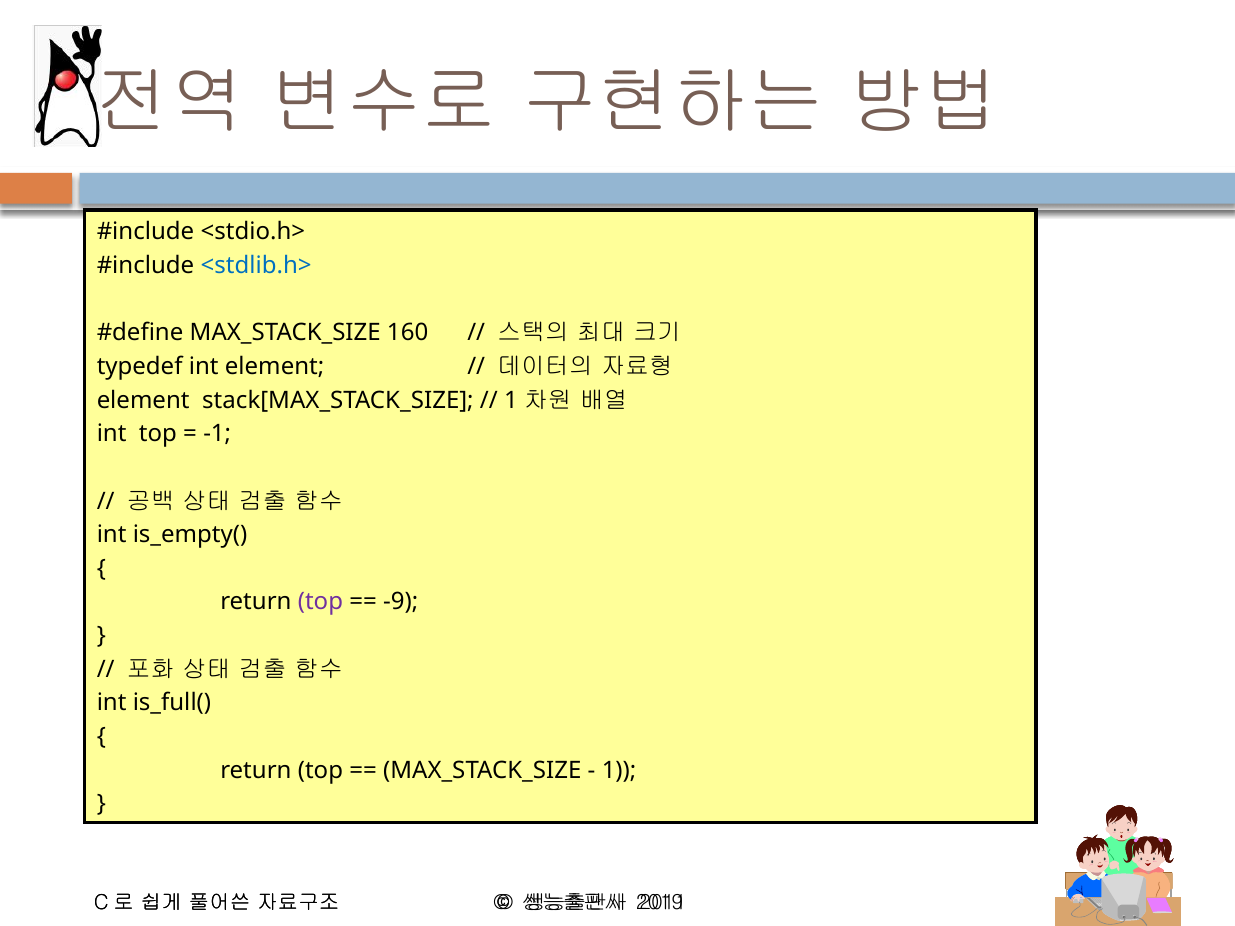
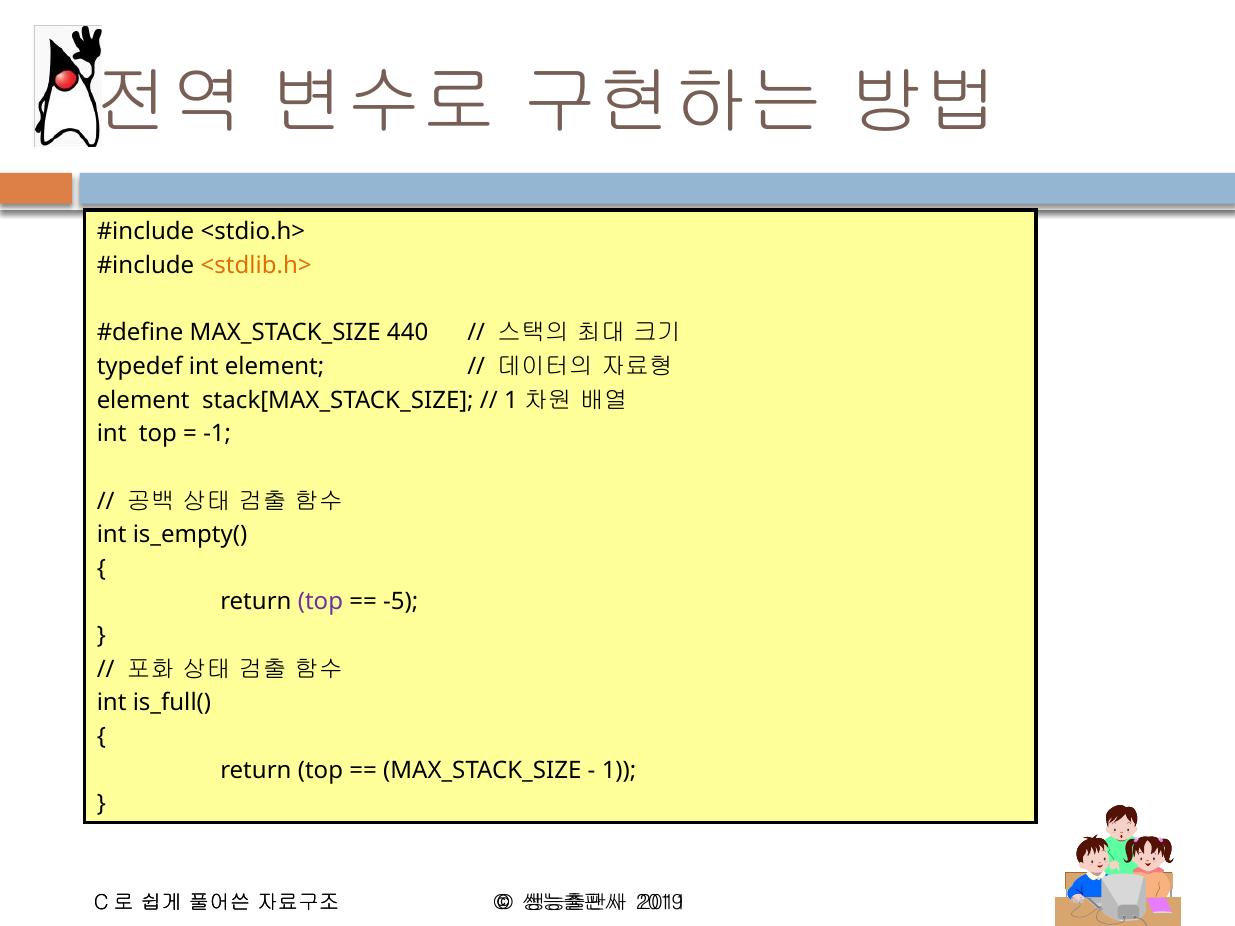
<stdlib.h> colour: blue -> orange (256, 266)
160: 160 -> 440 (408, 333)
-9: -9 -> -5 (401, 602)
